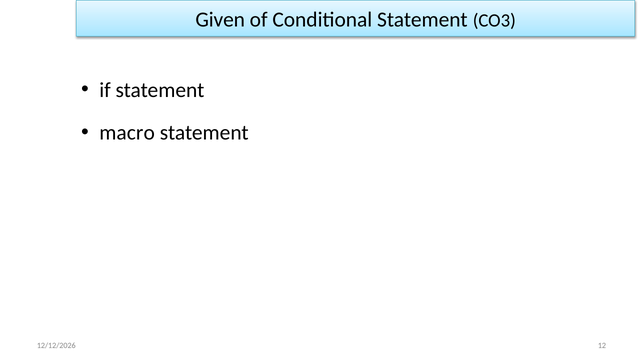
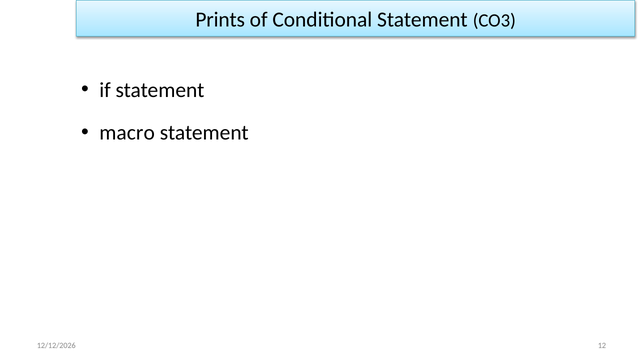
Given: Given -> Prints (220, 20)
